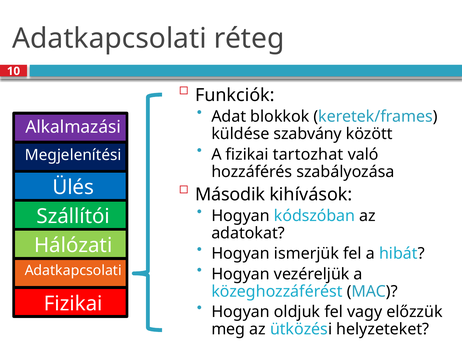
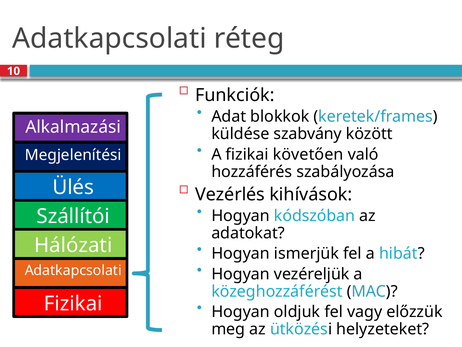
tartozhat: tartozhat -> követően (308, 154)
Második: Második -> Vezérlés (230, 194)
